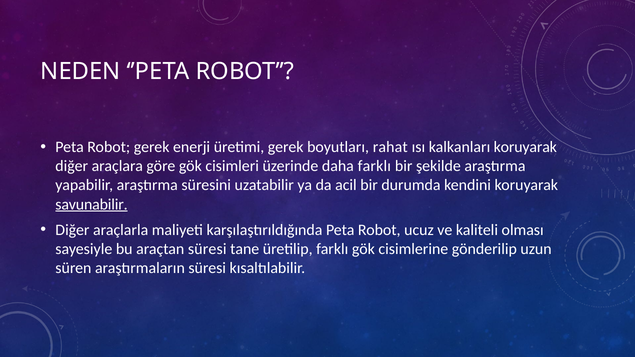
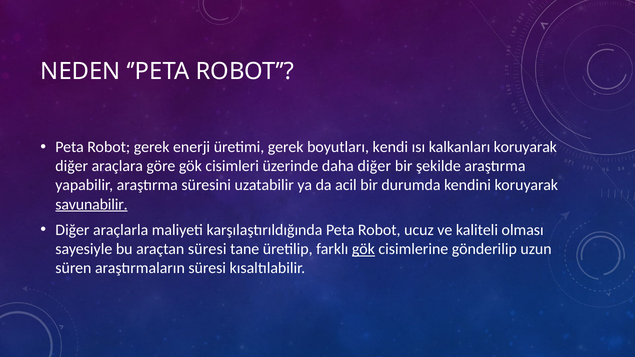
rahat: rahat -> kendi (390, 147)
daha farklı: farklı -> diğer (374, 166)
gök underline: none -> present (363, 249)
